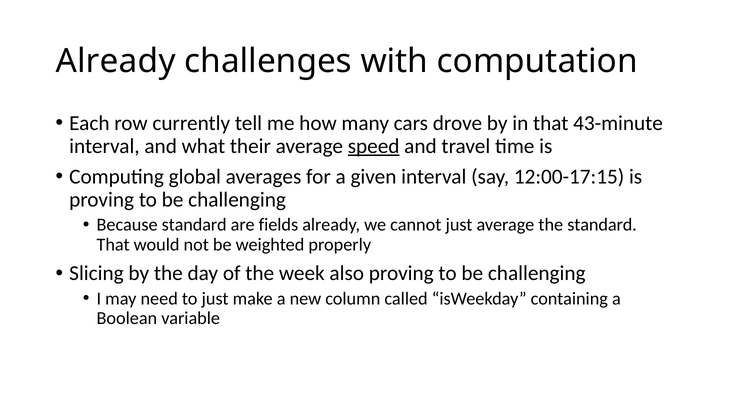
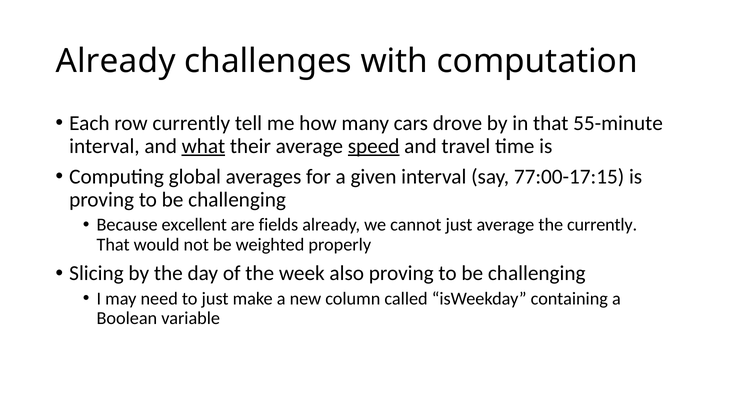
43-minute: 43-minute -> 55-minute (618, 123)
what underline: none -> present (203, 146)
12:00-17:15: 12:00-17:15 -> 77:00-17:15 (569, 177)
Because standard: standard -> excellent (194, 225)
the standard: standard -> currently (602, 225)
